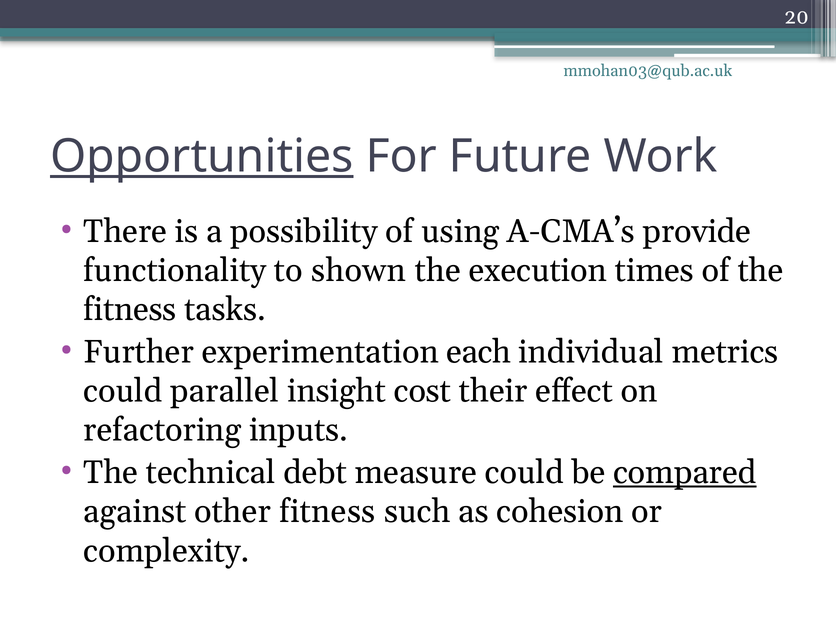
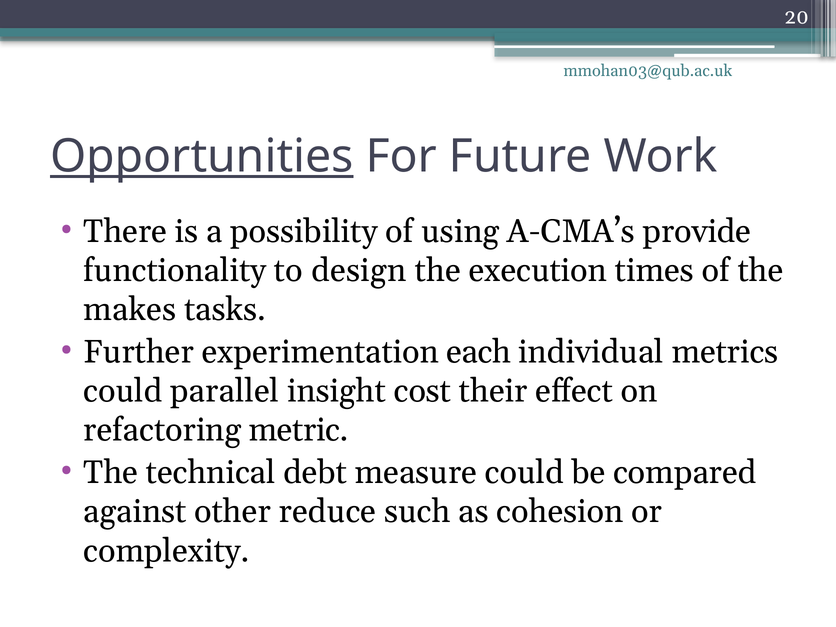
shown: shown -> design (359, 271)
fitness: fitness -> makes (130, 310)
inputs: inputs -> metric (299, 430)
compared underline: present -> none (685, 473)
other fitness: fitness -> reduce (327, 512)
